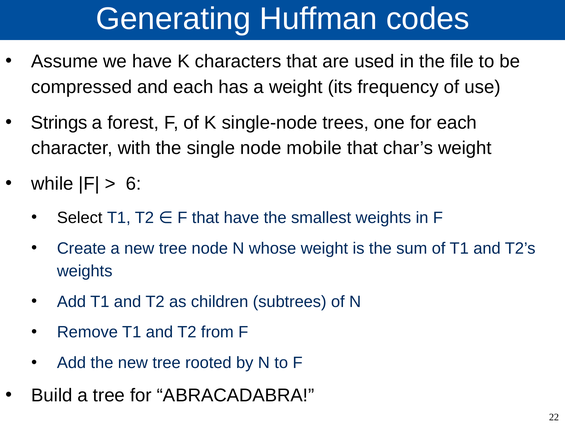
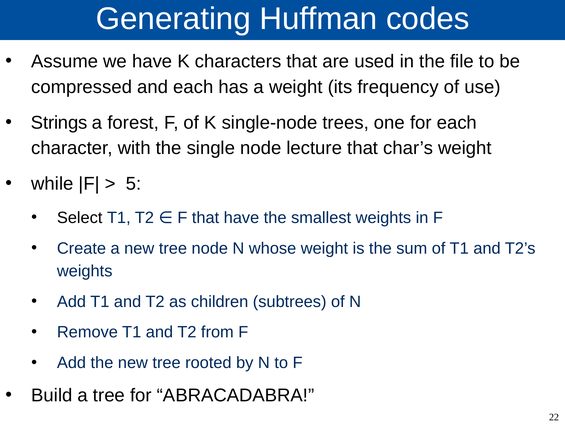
mobile: mobile -> lecture (314, 148)
6: 6 -> 5 (133, 184)
